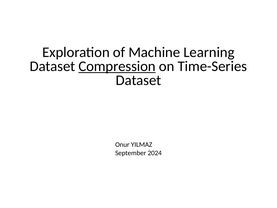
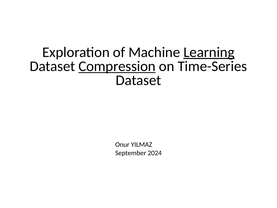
Learning underline: none -> present (209, 52)
